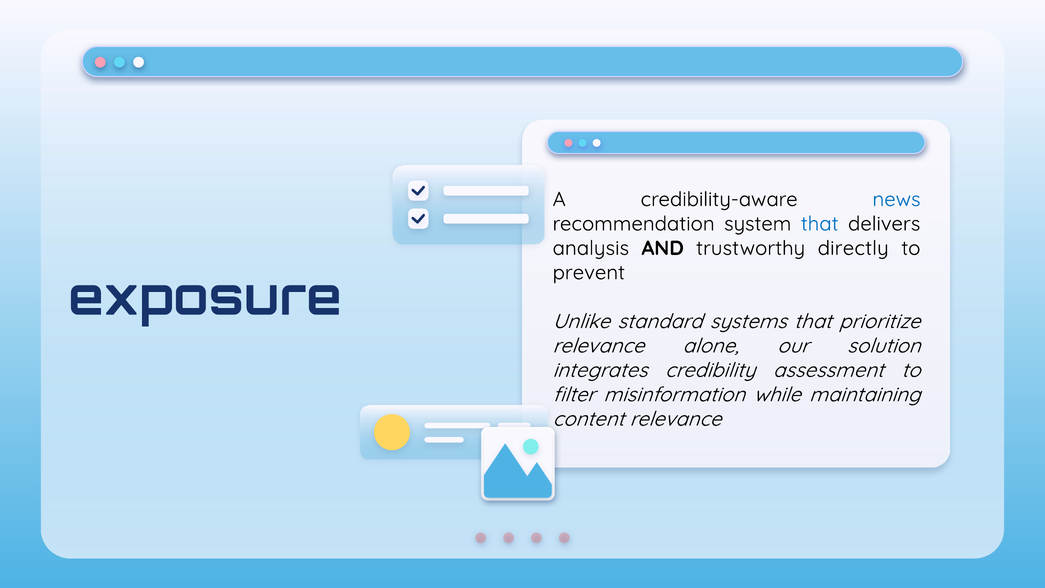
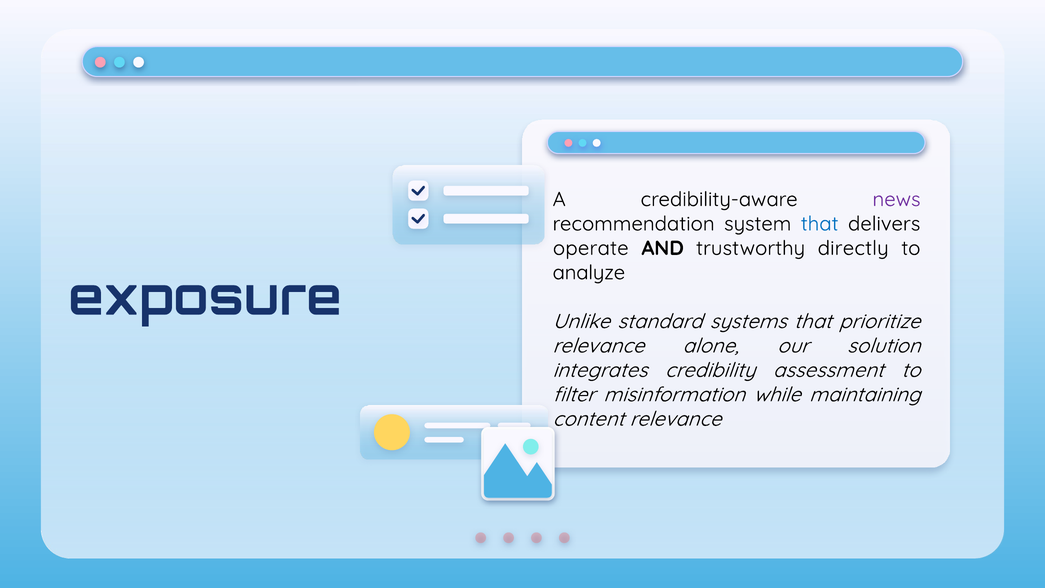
news colour: blue -> purple (897, 199)
analysis: analysis -> operate (591, 248)
prevent: prevent -> analyze (589, 273)
